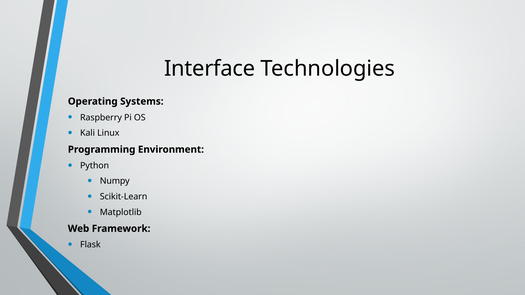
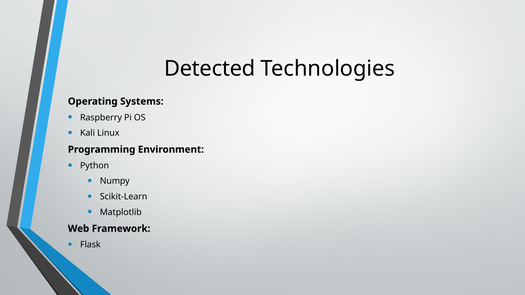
Interface: Interface -> Detected (210, 69)
